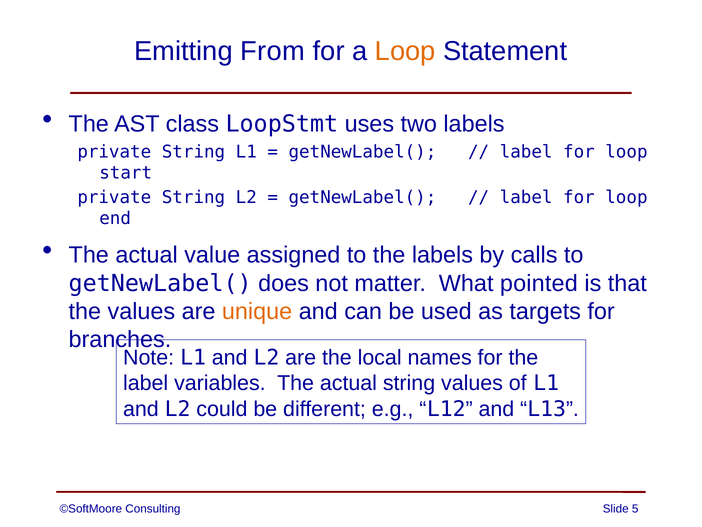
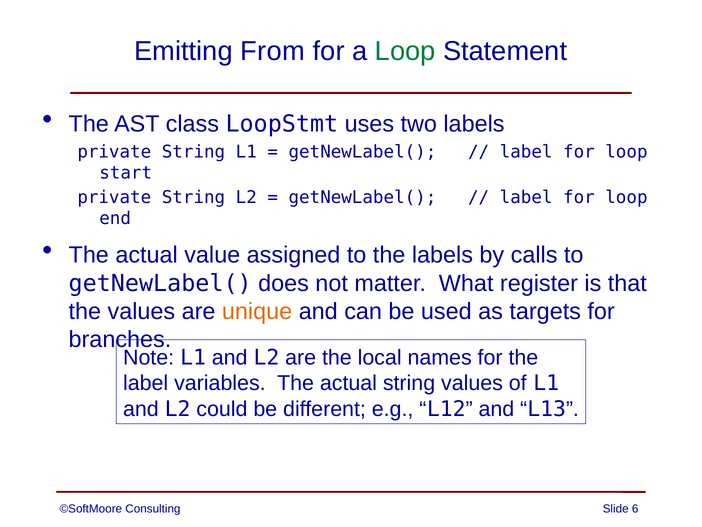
Loop colour: orange -> green (405, 51)
pointed: pointed -> register (539, 283)
5: 5 -> 6 (635, 509)
